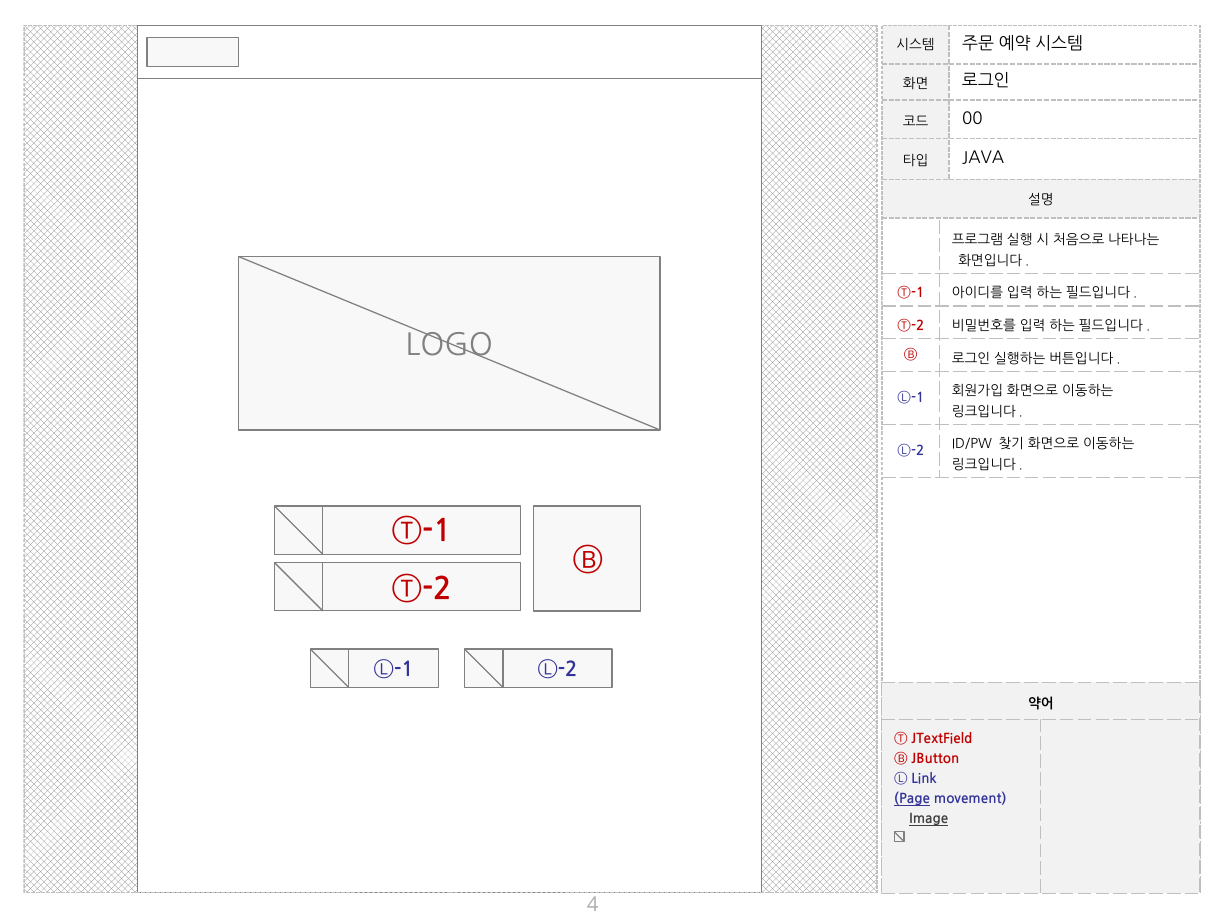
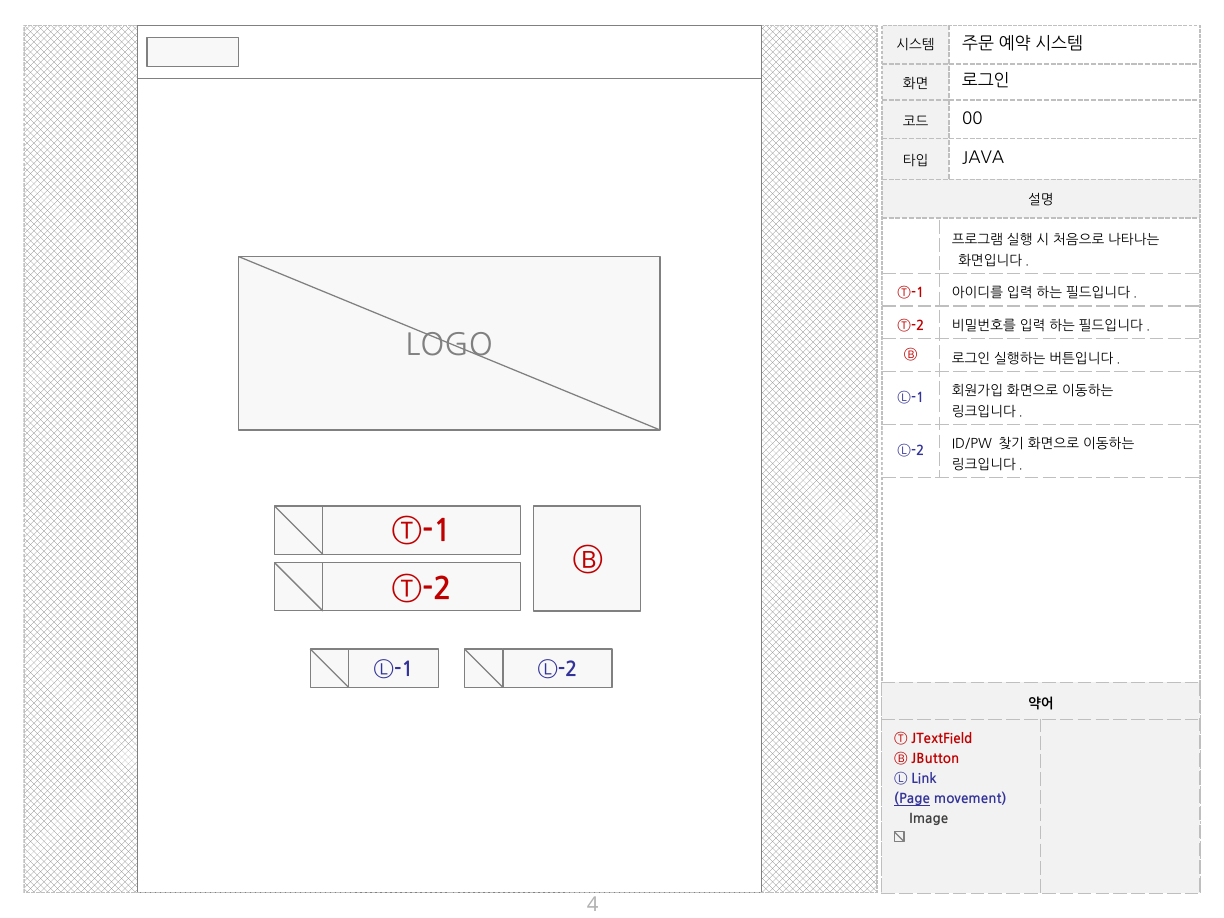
Image underline: present -> none (929, 819)
